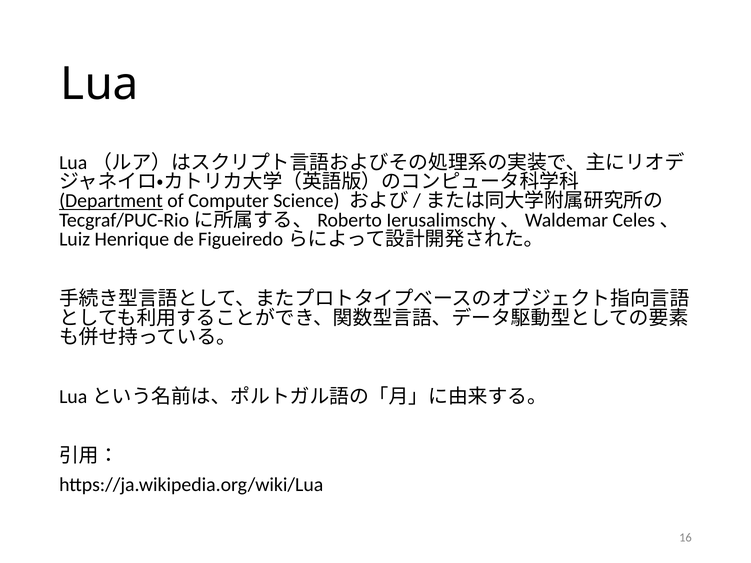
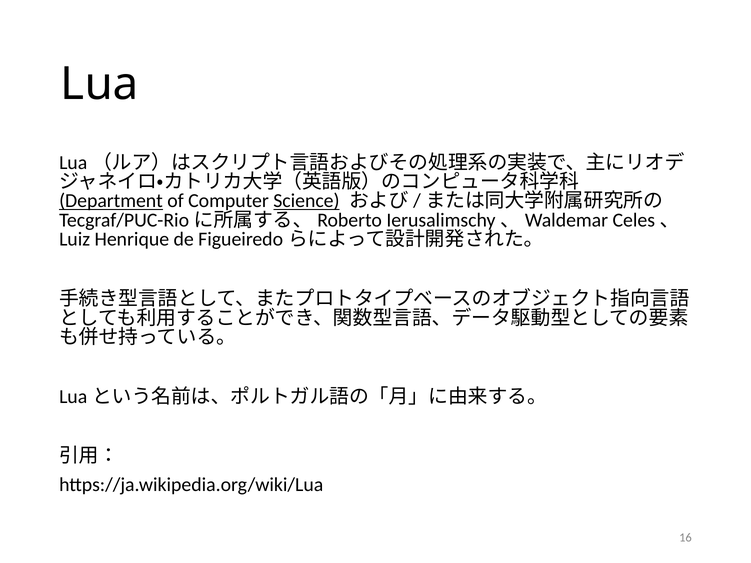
Science underline: none -> present (306, 201)
